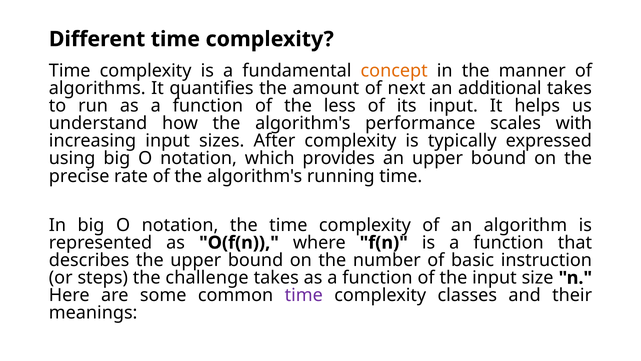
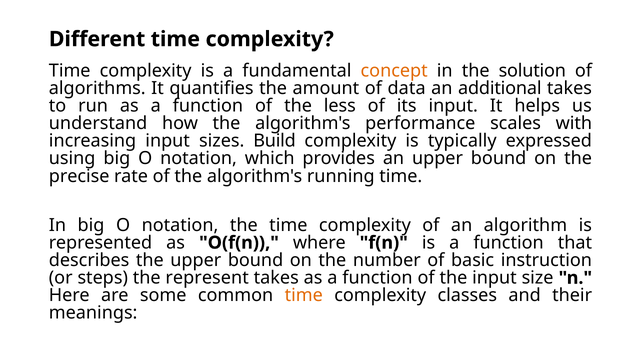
manner: manner -> solution (532, 71)
next: next -> data (407, 88)
After: After -> Build (275, 141)
challenge: challenge -> represent (207, 277)
time colour: purple -> orange (304, 295)
